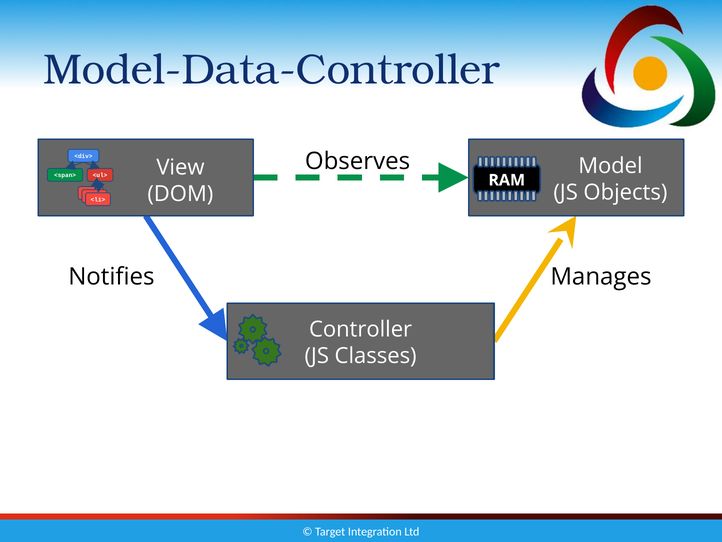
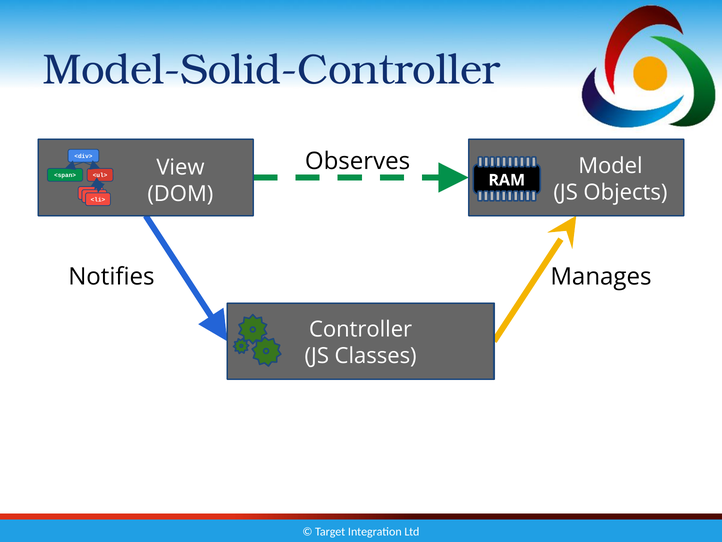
Model-Data-Controller: Model-Data-Controller -> Model-Solid-Controller (272, 70)
